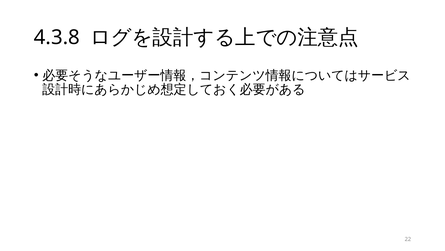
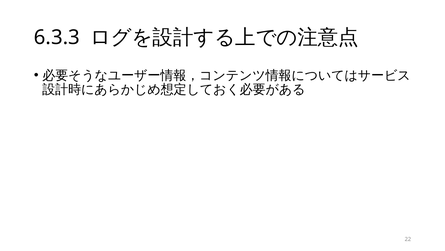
4.3.8: 4.3.8 -> 6.3.3 (57, 37)
